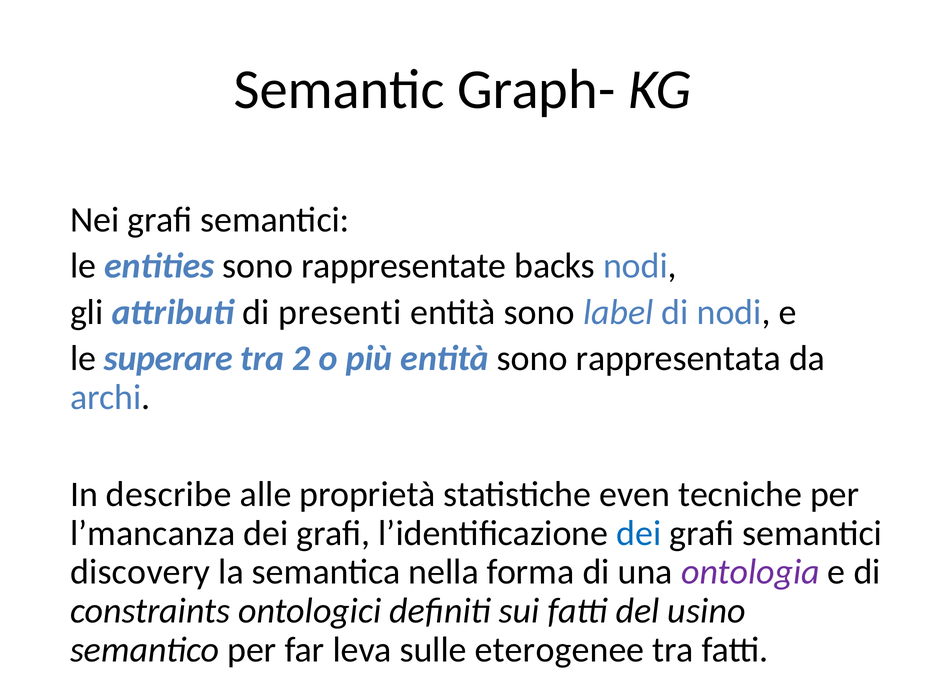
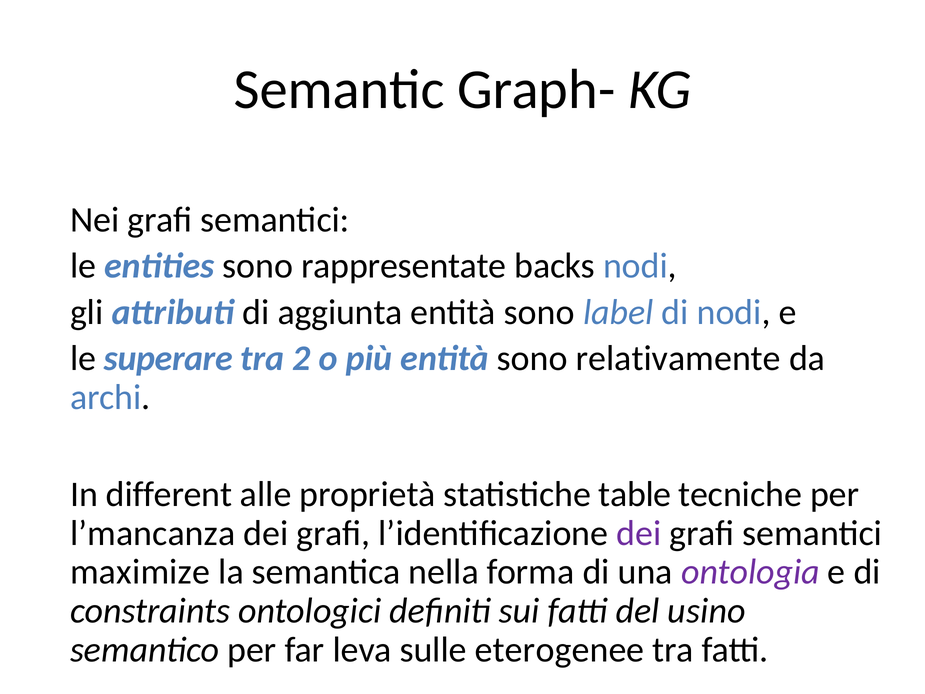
presenti: presenti -> aggiunta (340, 312)
rappresentata: rappresentata -> relativamente (678, 358)
describe: describe -> different (169, 494)
even: even -> table (635, 494)
dei colour: blue -> purple (639, 533)
discovery: discovery -> maximize (140, 572)
